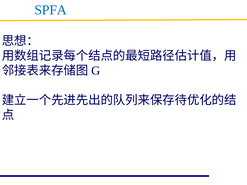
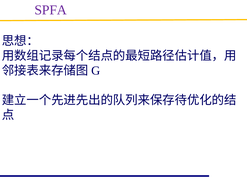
SPFA colour: blue -> purple (51, 10)
